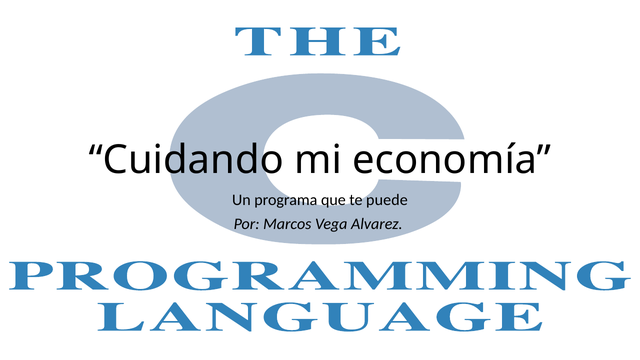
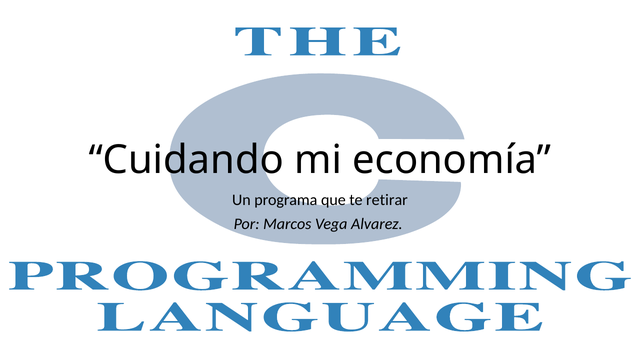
puede: puede -> retirar (387, 200)
